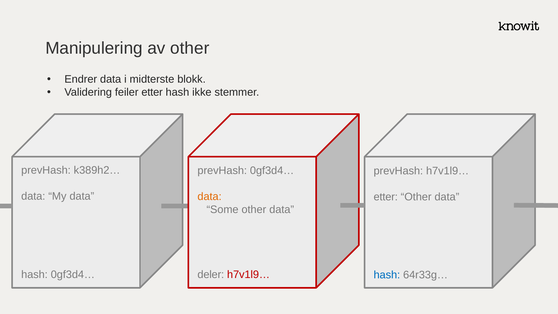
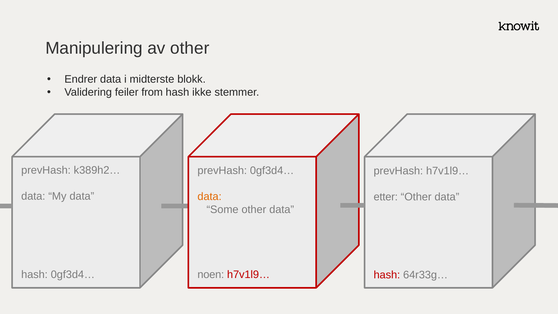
feiler etter: etter -> from (152, 92)
deler: deler -> noen (211, 275)
hash colour: blue -> red (387, 275)
